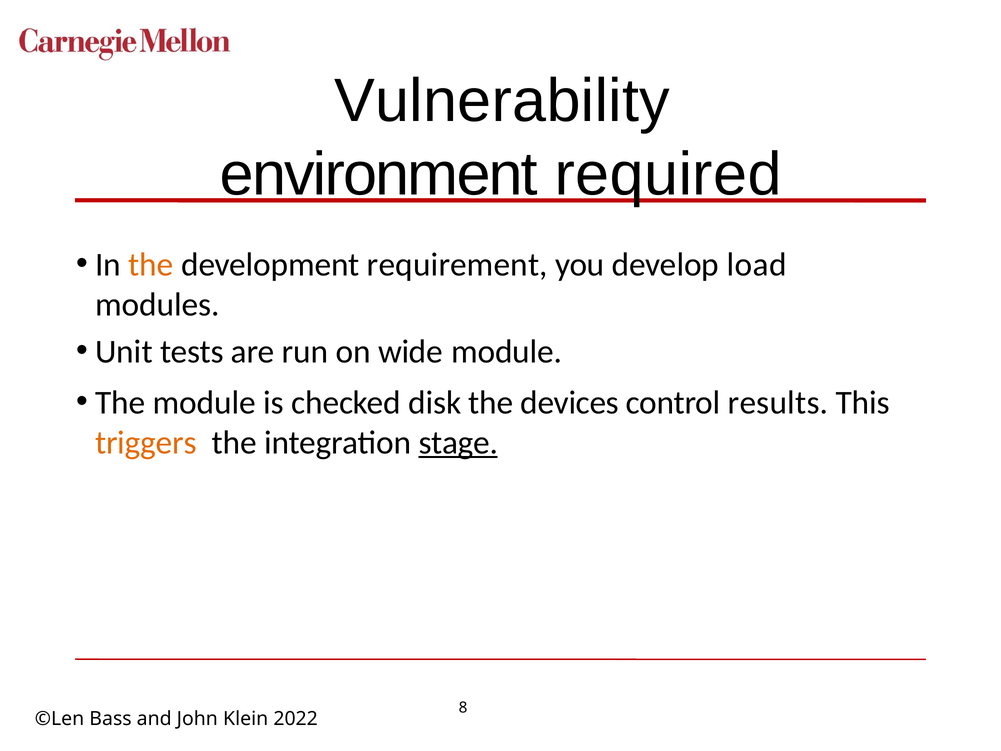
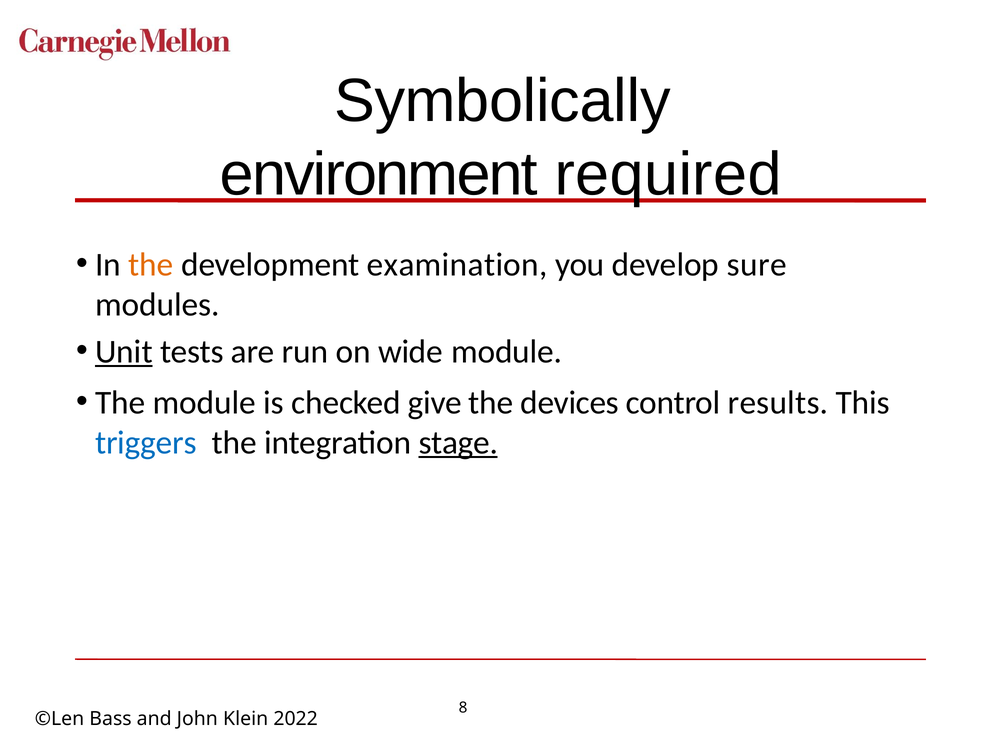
Vulnerability: Vulnerability -> Symbolically (502, 101)
requirement: requirement -> examination (457, 264)
load: load -> sure (757, 264)
Unit underline: none -> present (124, 352)
disk: disk -> give (435, 403)
triggers colour: orange -> blue (146, 443)
